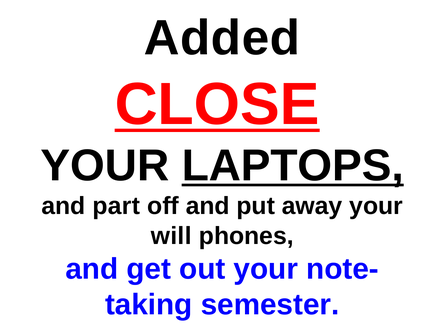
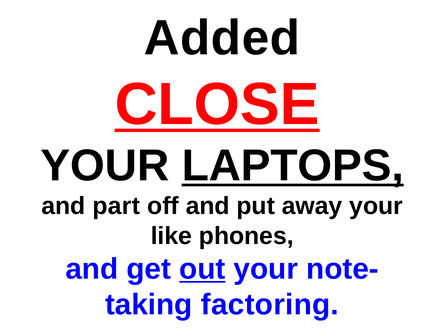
will: will -> like (171, 236)
out underline: none -> present (202, 269)
semester: semester -> factoring (270, 304)
